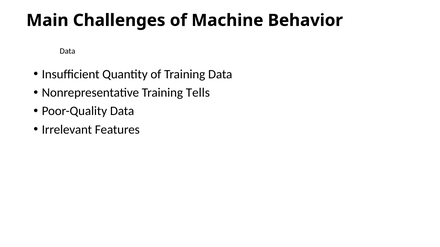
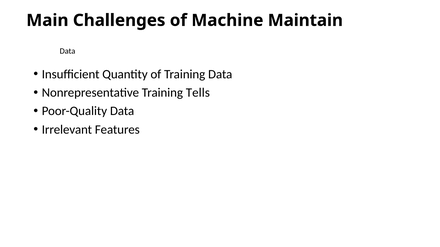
Behavior: Behavior -> Maintain (305, 20)
